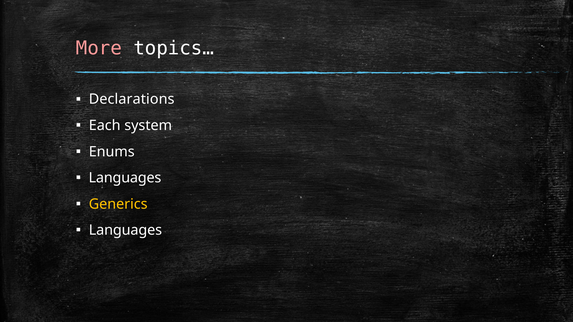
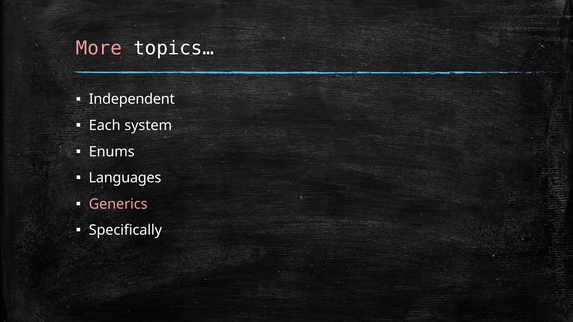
Declarations: Declarations -> Independent (132, 99)
Generics colour: yellow -> pink (118, 204)
Languages: Languages -> Specifically (125, 230)
